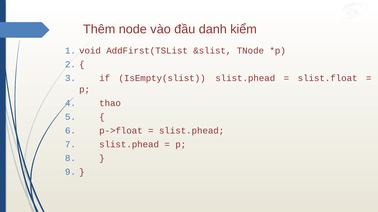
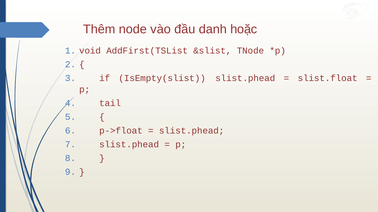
kiểm: kiểm -> hoặc (244, 29)
thao: thao -> tail (110, 103)
